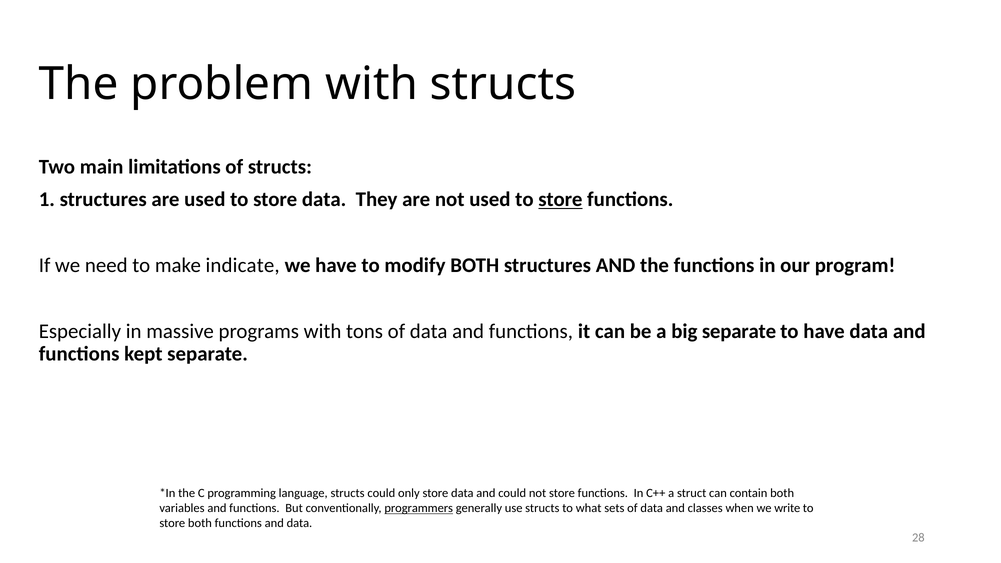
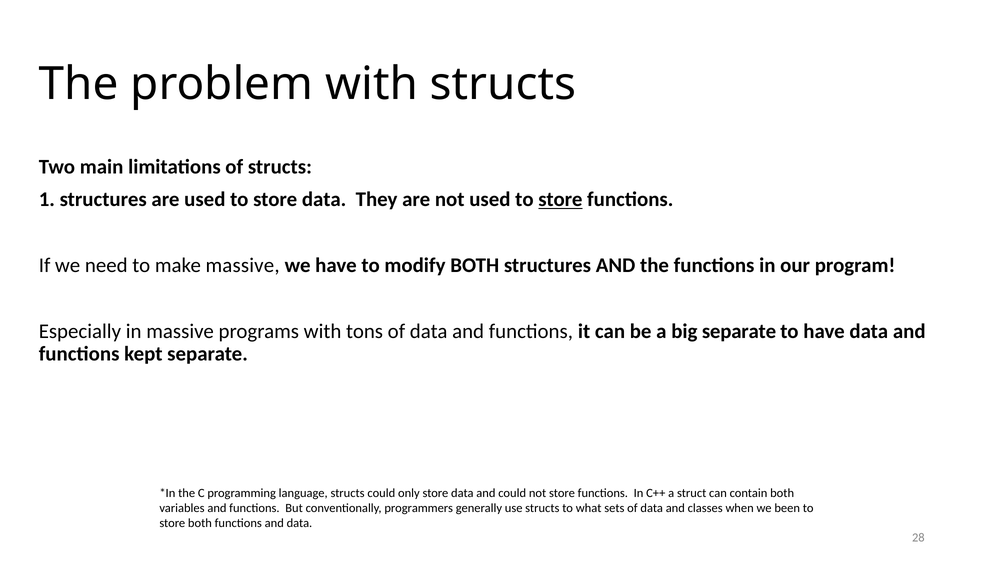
make indicate: indicate -> massive (243, 266)
programmers underline: present -> none (419, 508)
write: write -> been (787, 508)
